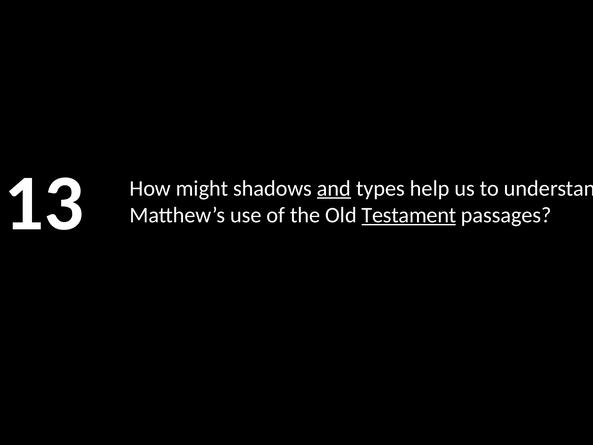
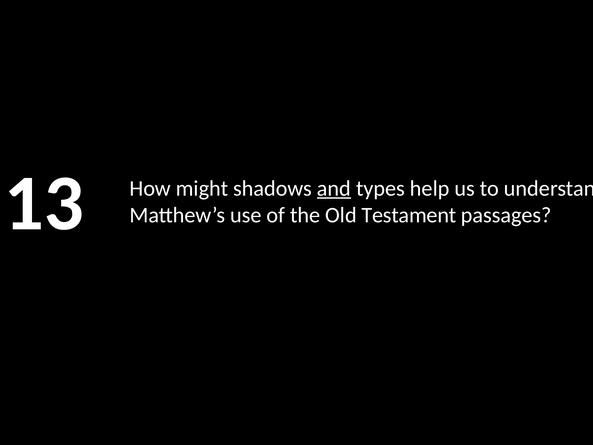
Testament underline: present -> none (409, 215)
